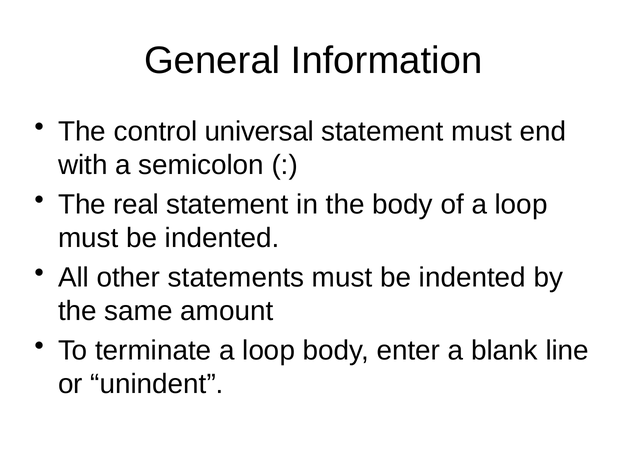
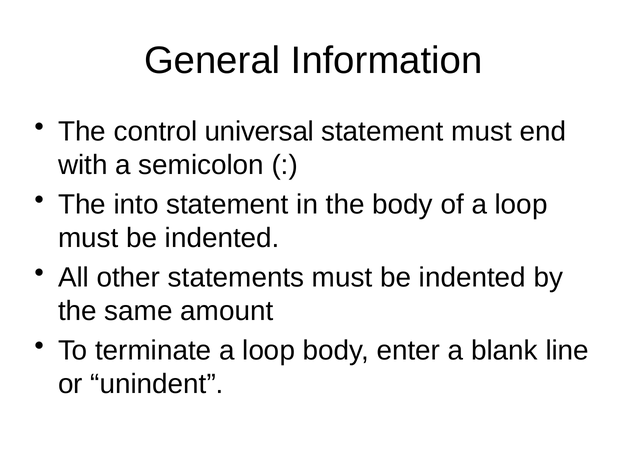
real: real -> into (136, 205)
